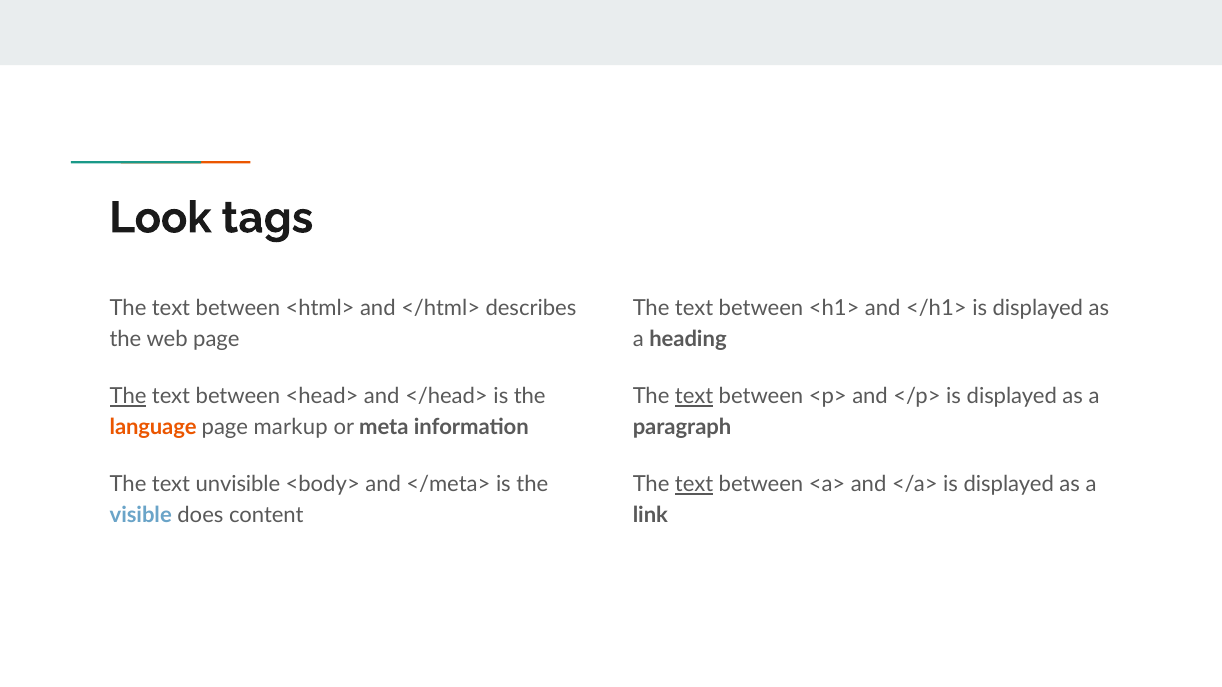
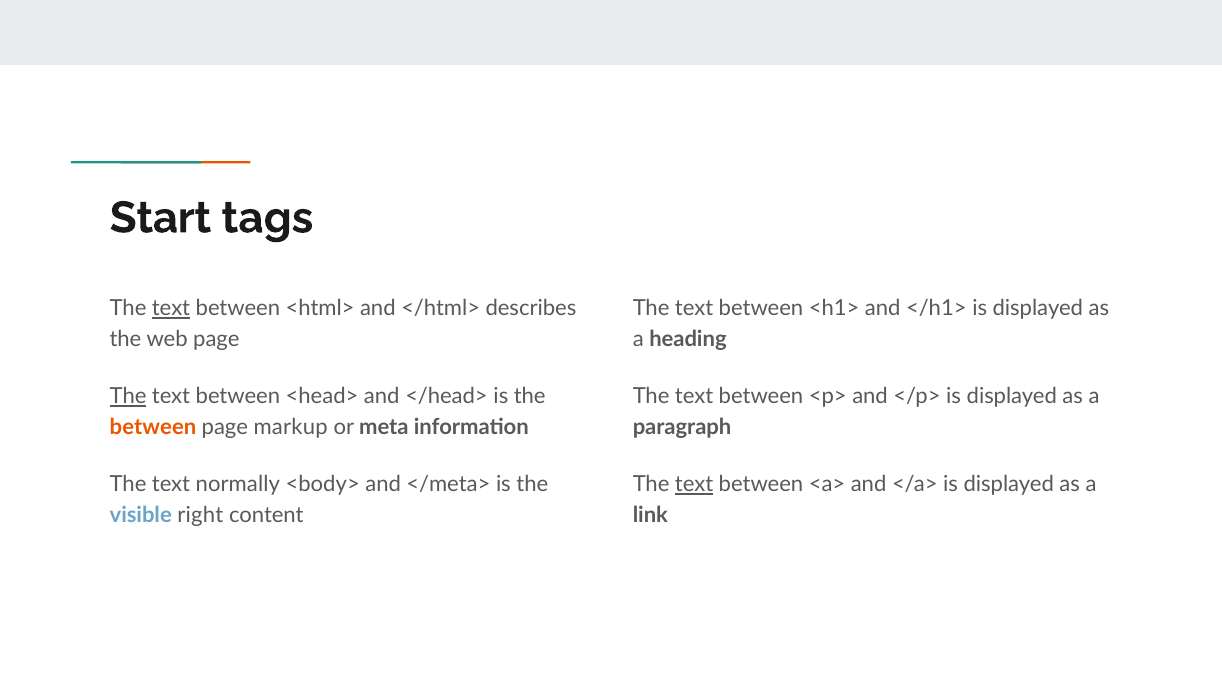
Look: Look -> Start (160, 218)
text underline: none -> present (171, 309)
text underline: present -> none (694, 397)
language: language -> between (153, 427)
unvisible: unvisible -> normally (238, 485)
does: does -> right (200, 515)
